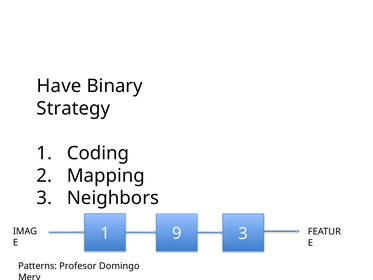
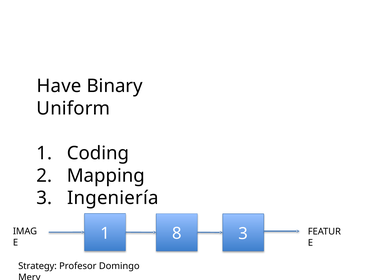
Strategy: Strategy -> Uniform (73, 108)
Neighbors: Neighbors -> Ingeniería (113, 198)
9: 9 -> 8 (177, 233)
Patterns: Patterns -> Strategy (37, 266)
